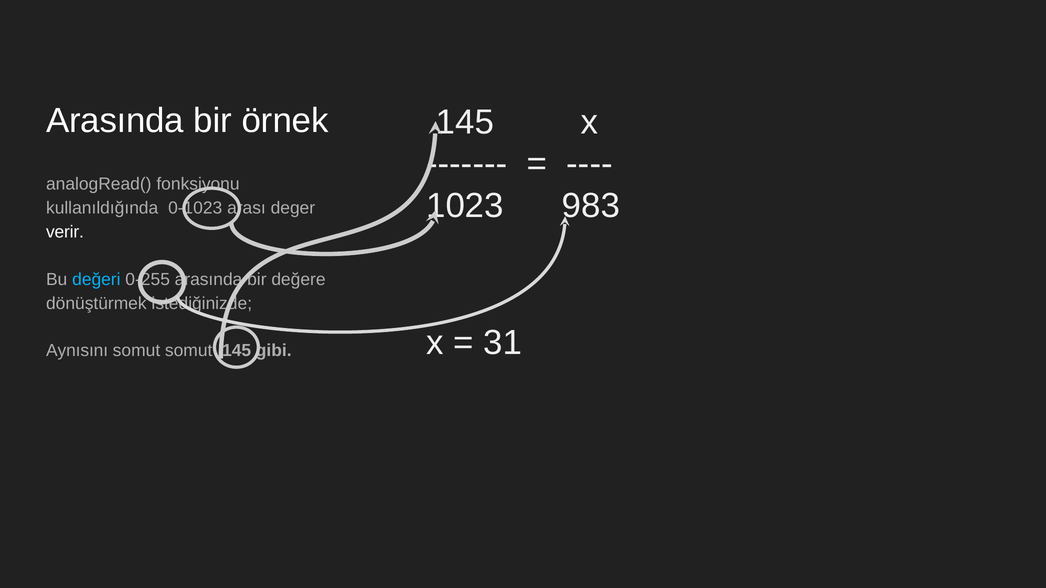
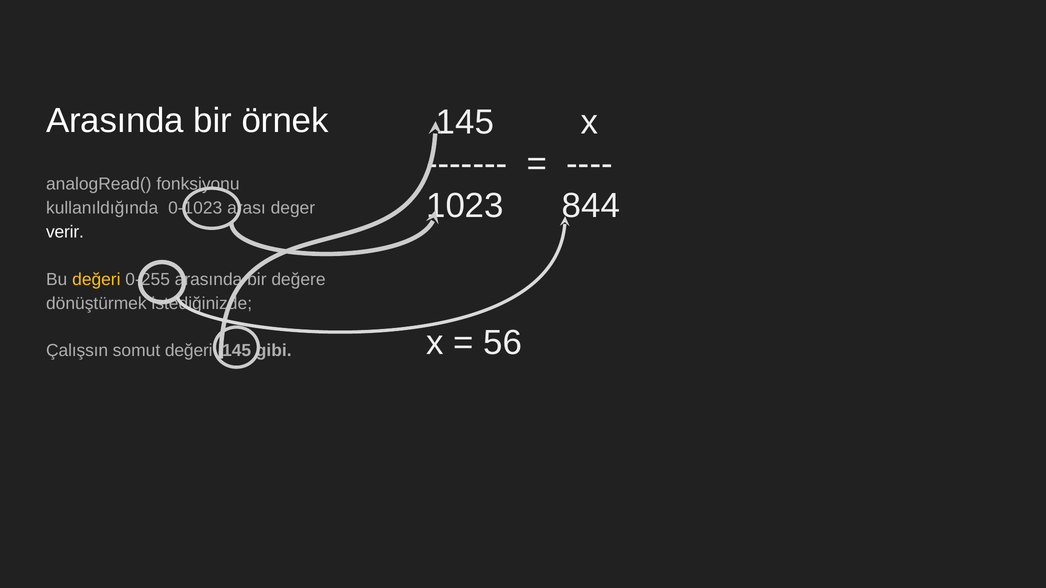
983: 983 -> 844 (591, 206)
değeri colour: light blue -> yellow (96, 280)
31: 31 -> 56 (503, 343)
Aynısını: Aynısını -> Çalışsın (77, 351)
somut somut: somut -> değeri (189, 351)
